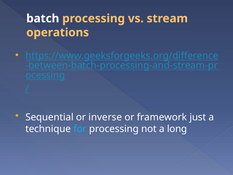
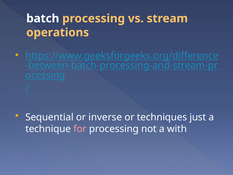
framework: framework -> techniques (162, 117)
for colour: light blue -> pink (80, 129)
long: long -> with (177, 129)
